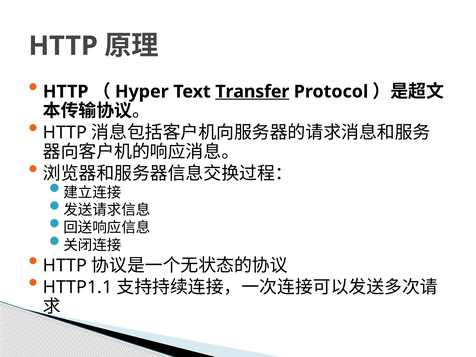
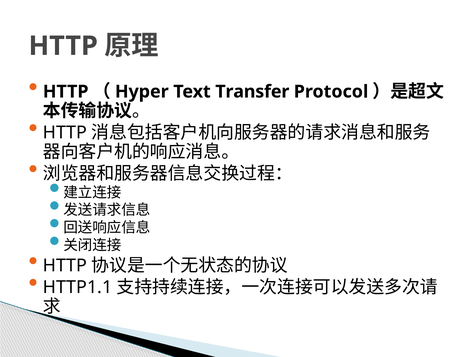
Transfer underline: present -> none (252, 92)
